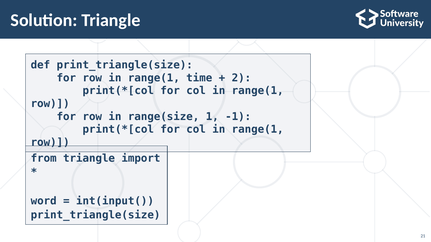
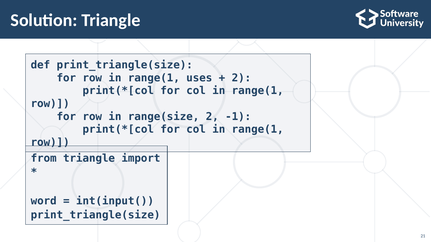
time: time -> uses (199, 78)
range(size 1: 1 -> 2 (212, 117)
